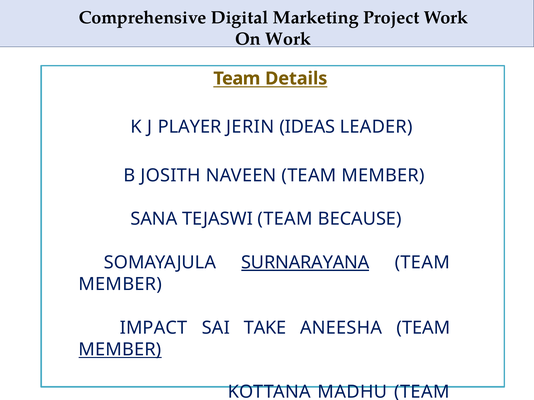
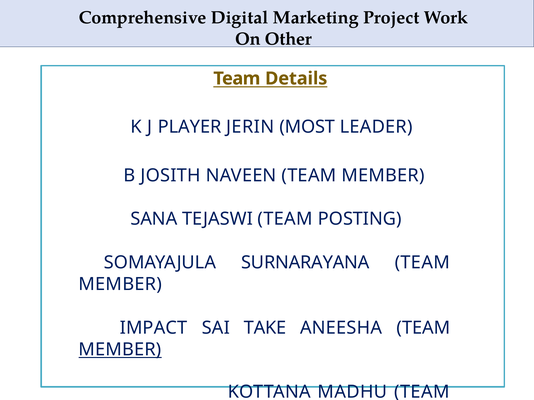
On Work: Work -> Other (288, 39)
IDEAS: IDEAS -> MOST (307, 127)
BECAUSE: BECAUSE -> POSTING (360, 219)
SURNARAYANA underline: present -> none (305, 263)
